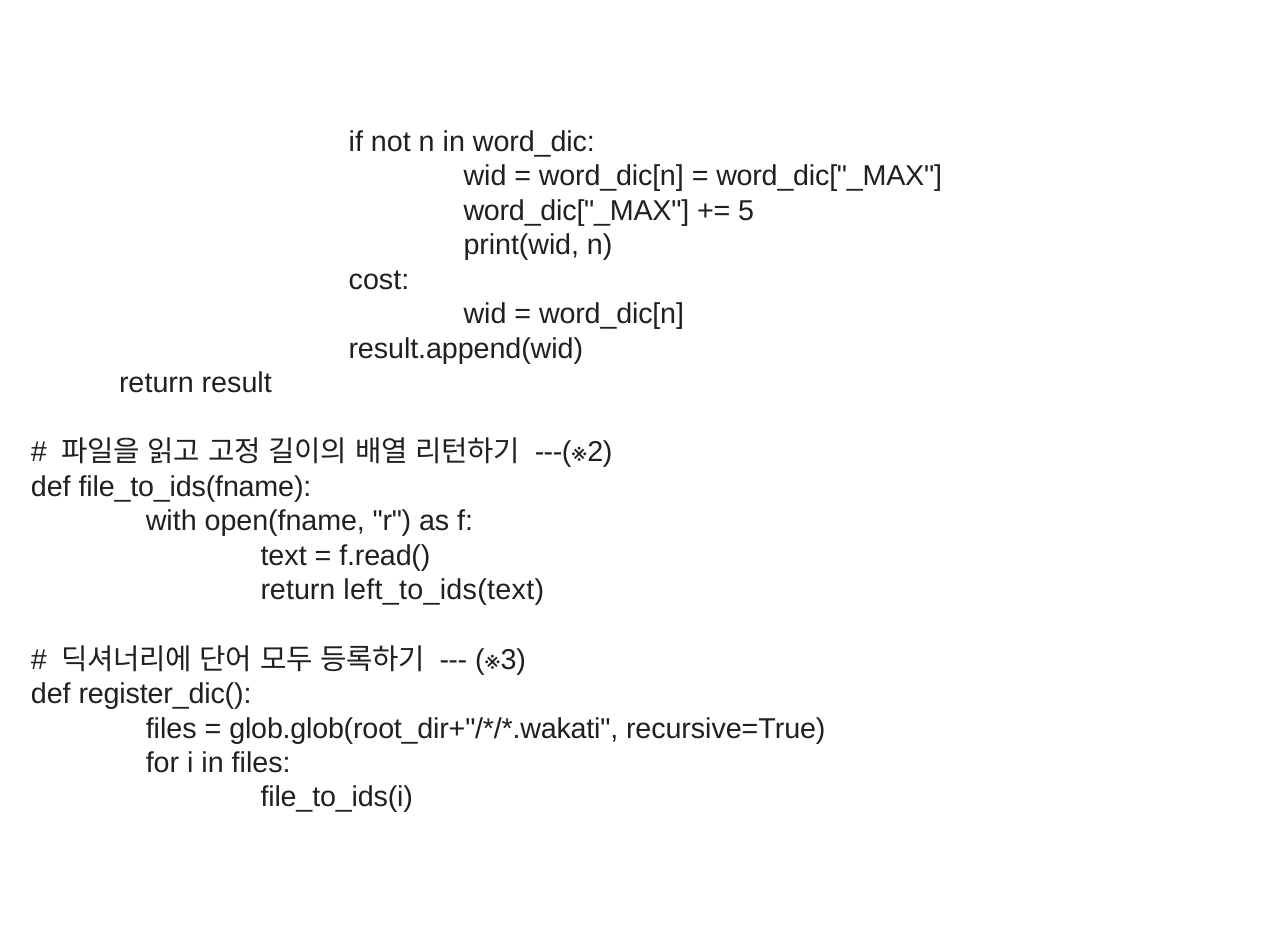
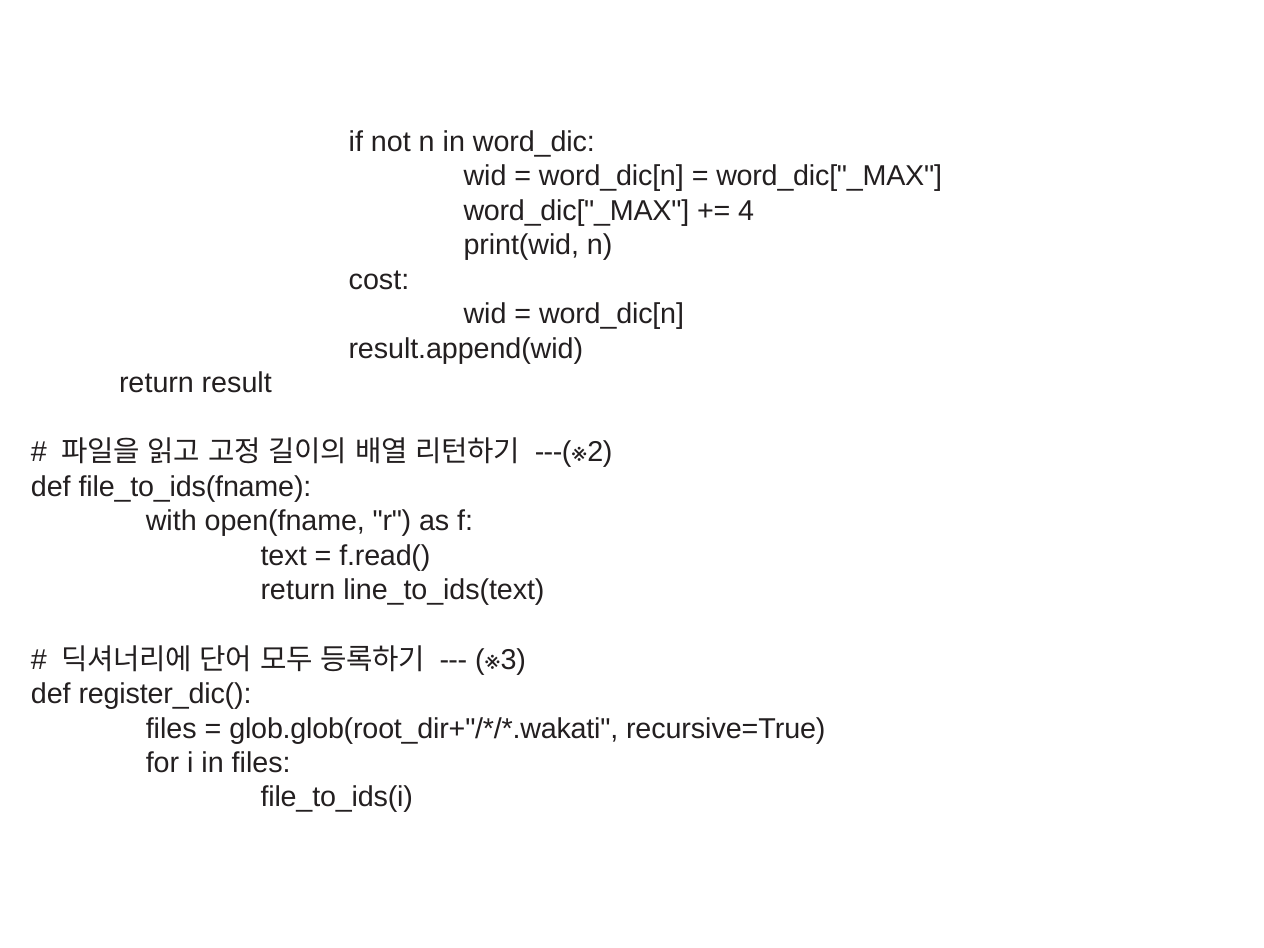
5: 5 -> 4 (746, 211)
left_to_ids(text: left_to_ids(text -> line_to_ids(text (444, 590)
